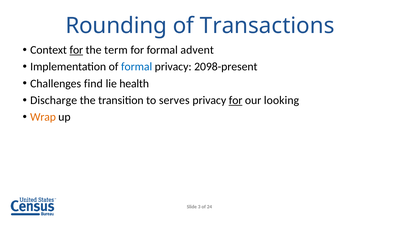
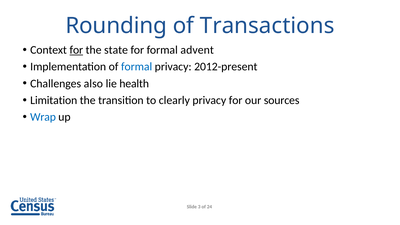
term: term -> state (116, 50)
2098-present: 2098-present -> 2012-present (226, 67)
find: find -> also (93, 84)
Discharge: Discharge -> Limitation (54, 100)
serves: serves -> clearly (174, 100)
for underline: present -> none (236, 100)
looking: looking -> sources (282, 100)
Wrap colour: orange -> blue (43, 117)
